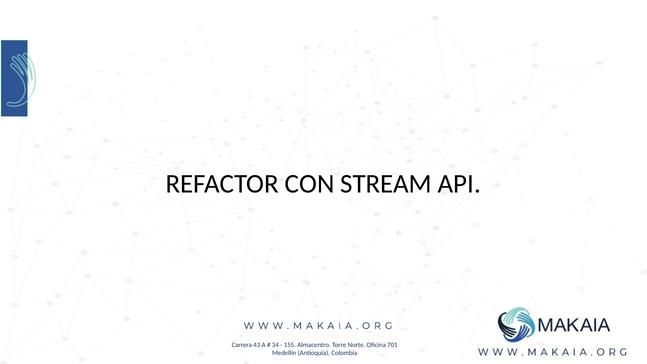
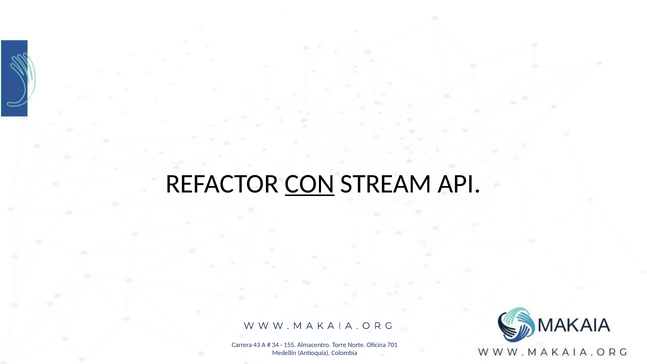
CON underline: none -> present (310, 184)
